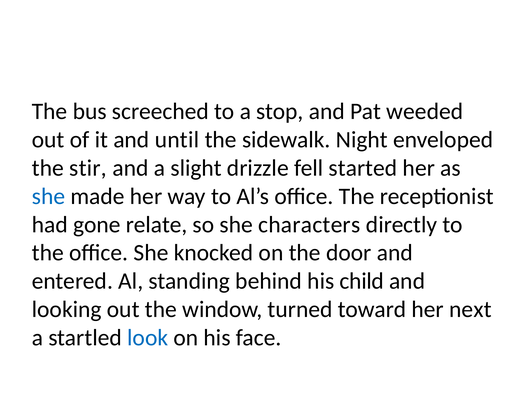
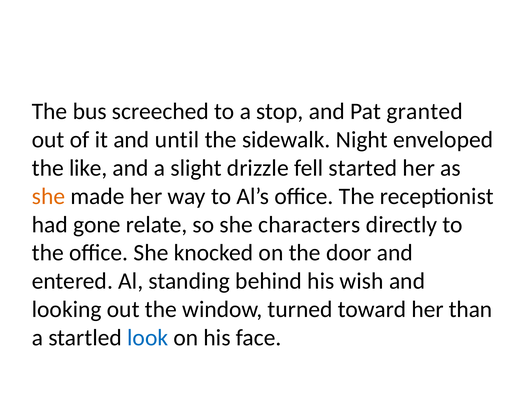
weeded: weeded -> granted (425, 111)
stir: stir -> like (88, 168)
she colour: blue -> orange (48, 196)
child: child -> wish (362, 281)
next: next -> than (471, 309)
